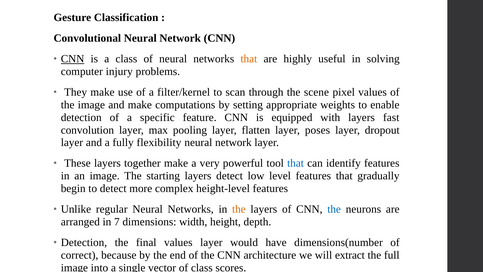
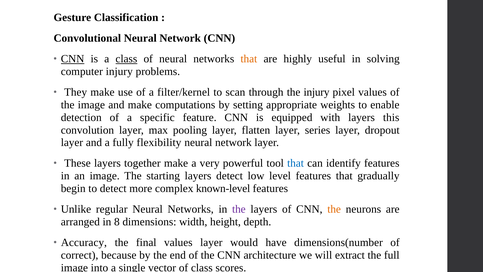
class underline: none -> present (126, 59)
the scene: scene -> injury (317, 92)
fast: fast -> this (391, 117)
poses: poses -> series (318, 130)
height-level: height-level -> known-level (223, 188)
the colour: orange -> purple (239, 209)
the colour: blue -> orange (334, 209)
7: 7 -> 8 (117, 222)
Detection: Detection -> Accuracy (84, 242)
